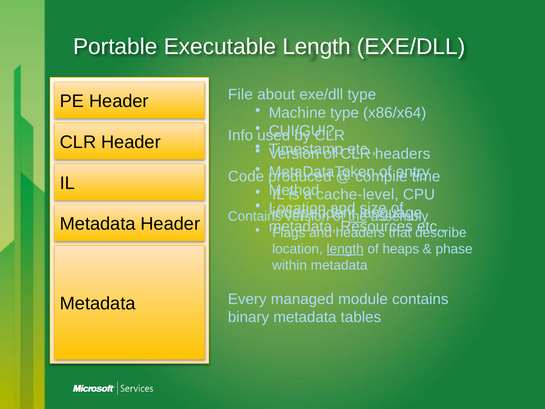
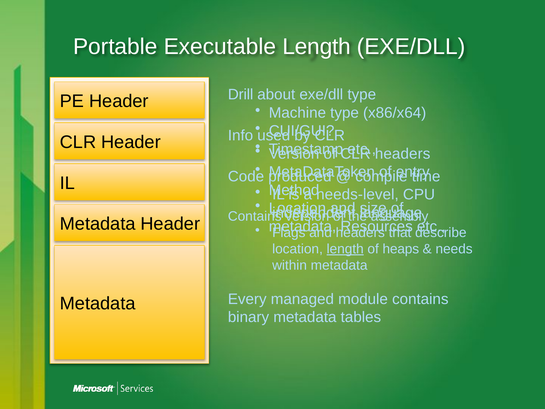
File: File -> Drill (241, 95)
cache-level: cache-level -> needs-level (357, 195)
the underline: present -> none (358, 216)
phase: phase -> needs (454, 249)
